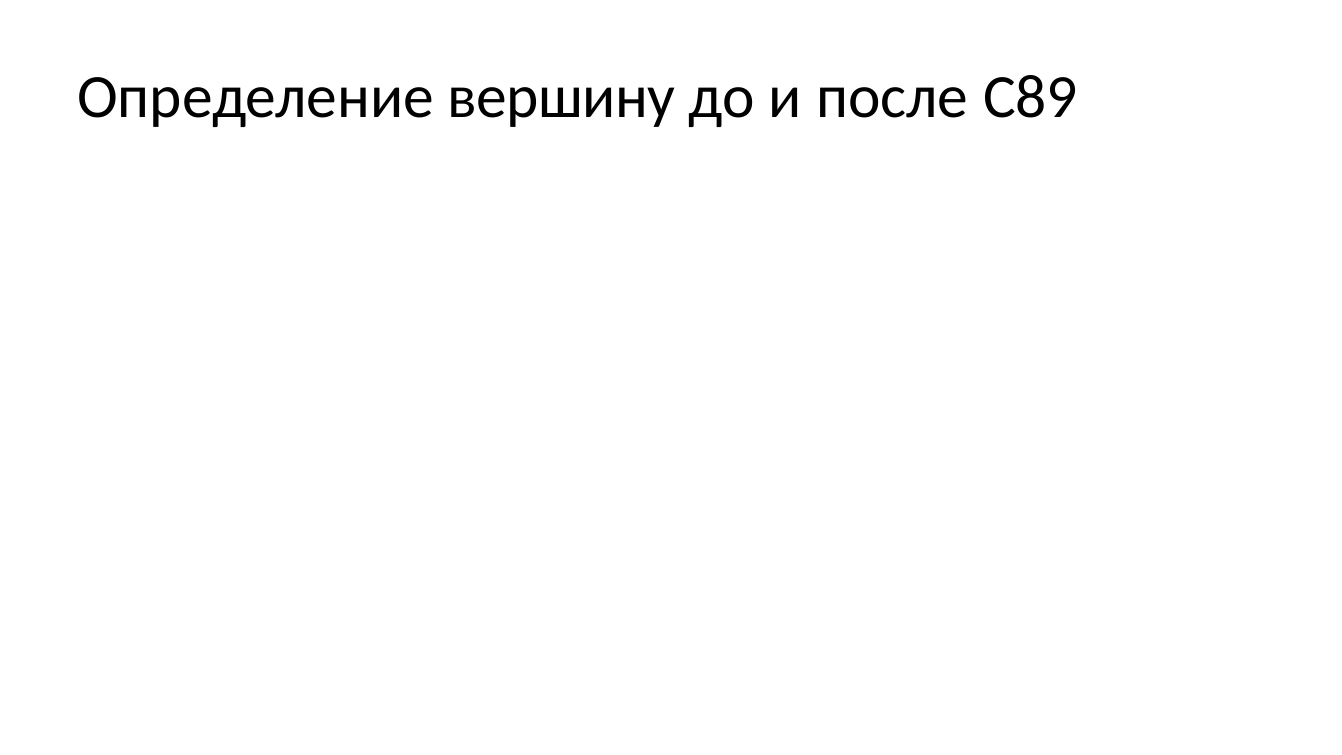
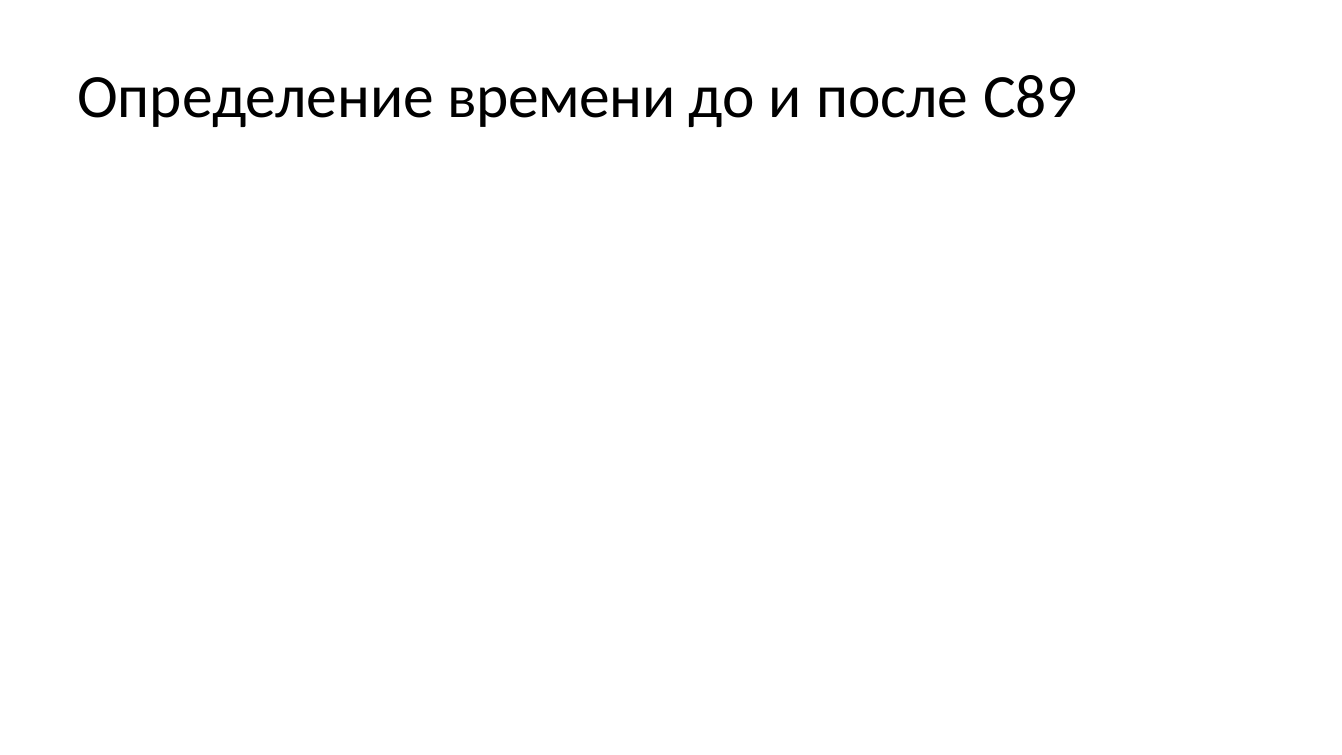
вершину: вершину -> времени (562, 97)
